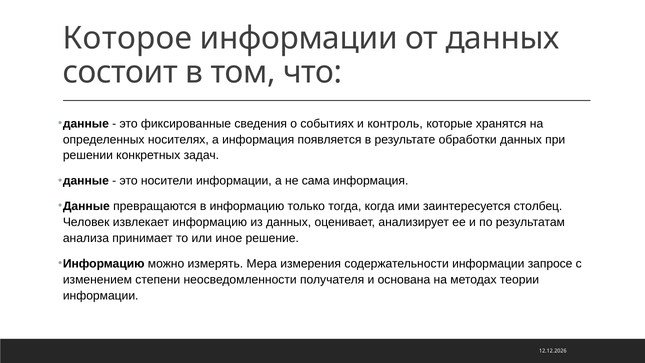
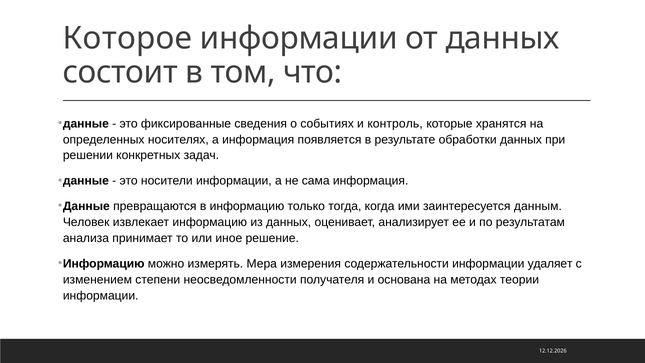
столбец: столбец -> данным (538, 206)
запросе: запросе -> удаляет (550, 263)
